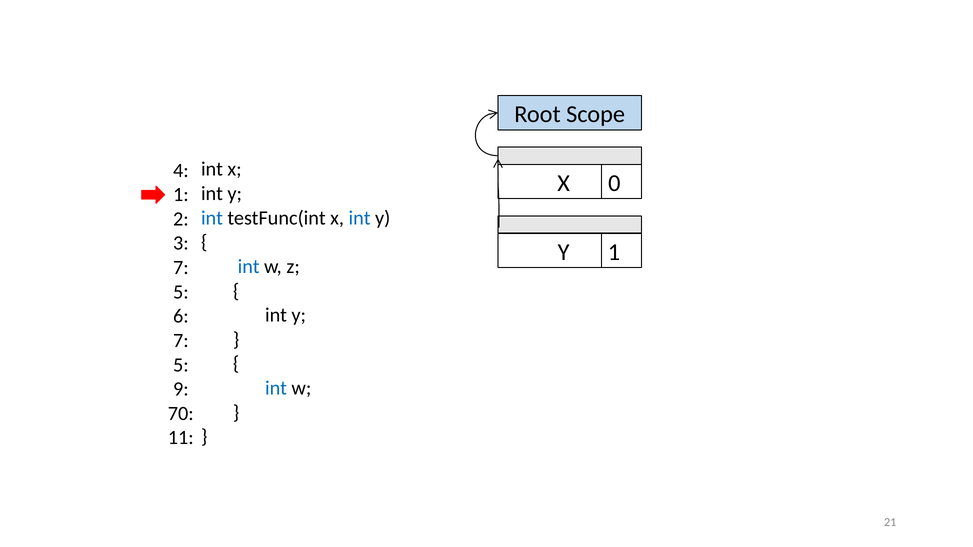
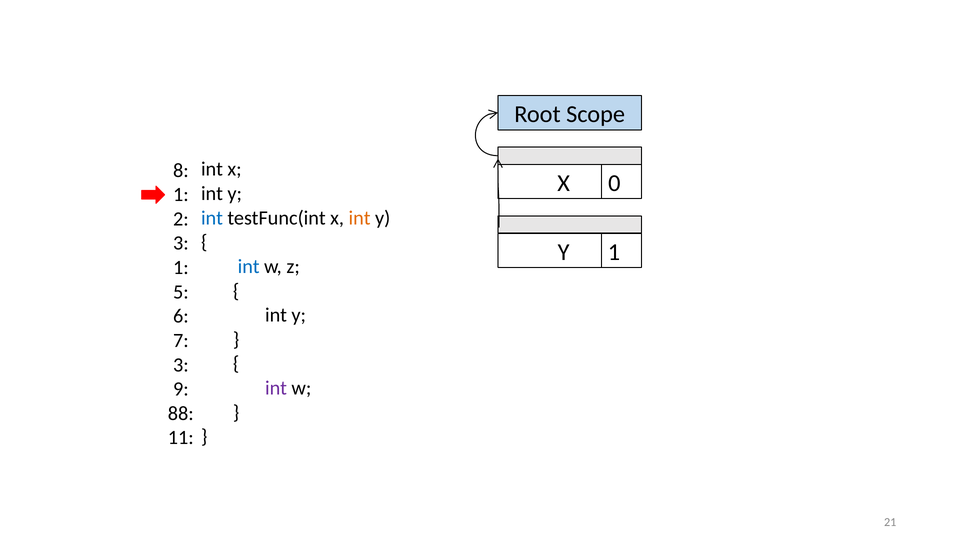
4: 4 -> 8 (181, 170)
int colour: blue -> orange (360, 218)
7: 7 -> 1 (181, 268)
5: 5 -> 3 (181, 365)
int colour: blue -> purple (276, 388)
70: 70 -> 88 (181, 414)
